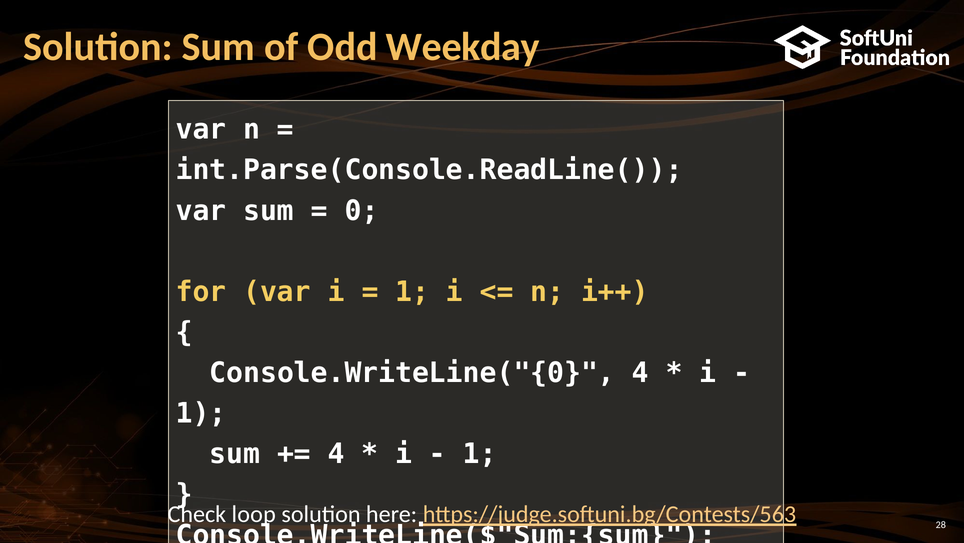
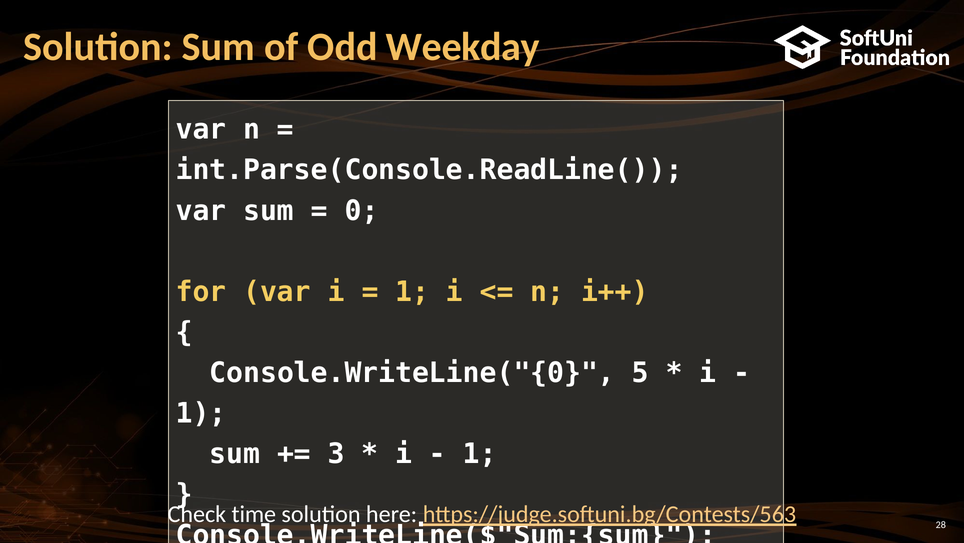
Console.WriteLine("{0 4: 4 -> 5 (640, 373)
4: 4 -> 3 (336, 454)
loop: loop -> time (254, 514)
